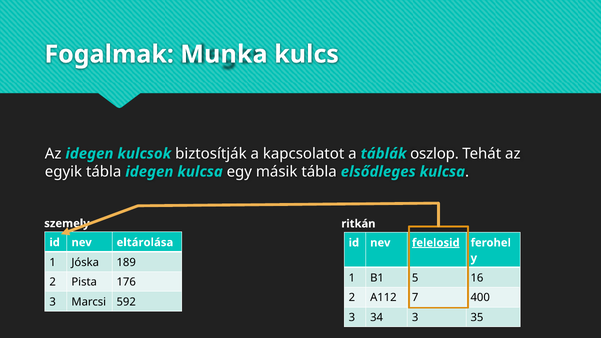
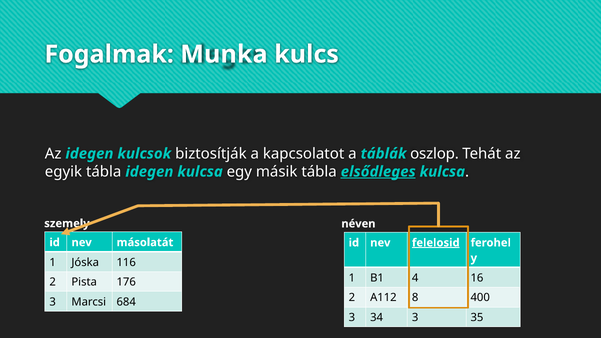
elsődleges underline: none -> present (378, 172)
ritkán: ritkán -> néven (358, 224)
eltárolása: eltárolása -> másolatát (145, 243)
189: 189 -> 116 (126, 262)
5: 5 -> 4 (415, 278)
7: 7 -> 8 (415, 298)
592: 592 -> 684 (126, 302)
